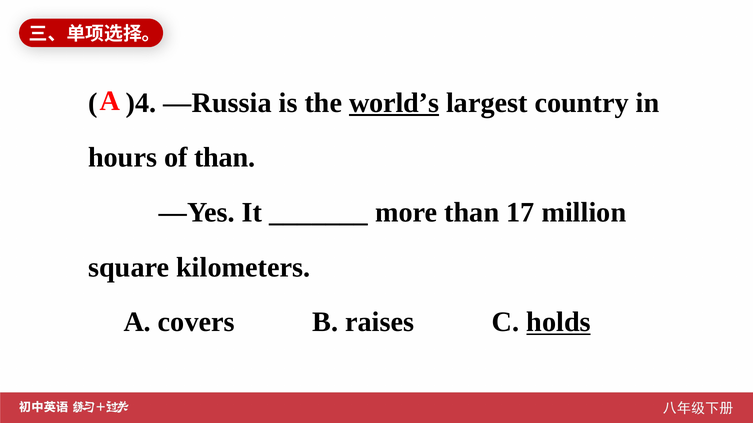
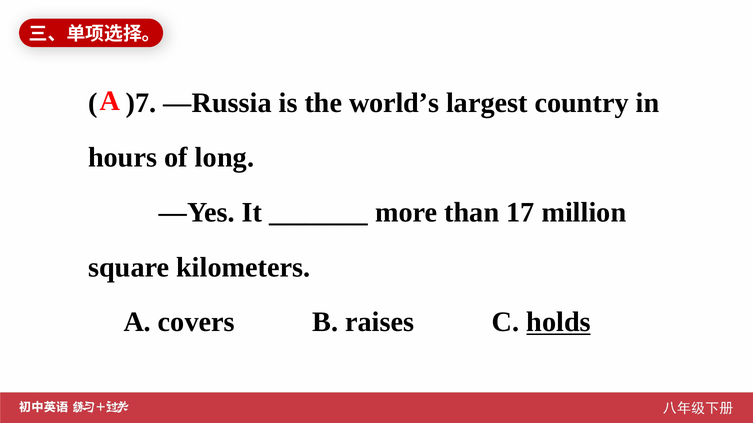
)4: )4 -> )7 (141, 103)
world’s underline: present -> none (394, 103)
of than: than -> long (225, 158)
